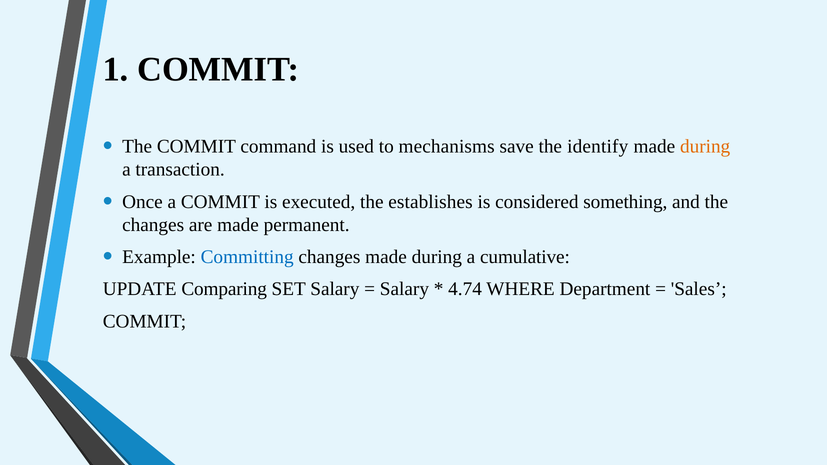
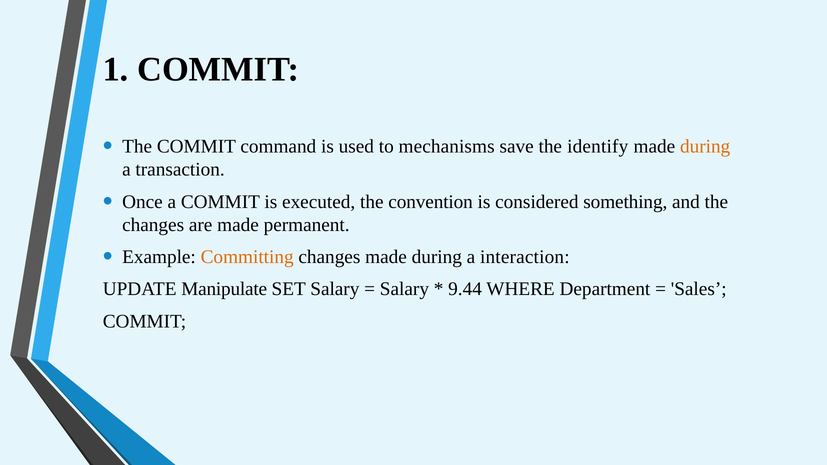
establishes: establishes -> convention (431, 202)
Committing colour: blue -> orange (247, 257)
cumulative: cumulative -> interaction (525, 257)
Comparing: Comparing -> Manipulate (224, 289)
4.74: 4.74 -> 9.44 (465, 289)
